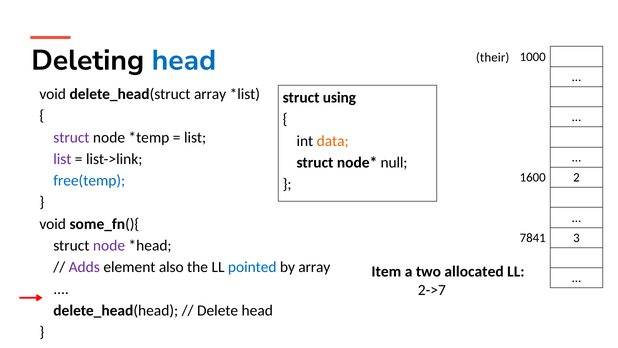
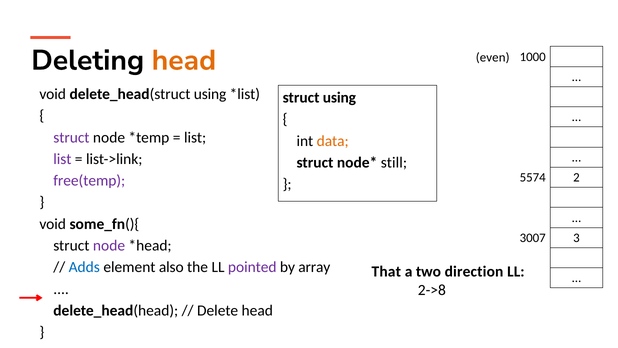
head colour: blue -> orange (184, 60)
their: their -> even (493, 57)
delete_head(struct array: array -> using (210, 94)
null: null -> still (394, 162)
1600: 1600 -> 5574 (533, 177)
free(temp colour: blue -> purple (89, 181)
7841: 7841 -> 3007 (533, 238)
Adds colour: purple -> blue (84, 267)
pointed colour: blue -> purple (252, 267)
Item: Item -> That (386, 271)
allocated: allocated -> direction (474, 271)
2->7: 2->7 -> 2->8 (432, 290)
